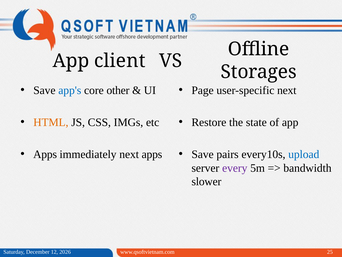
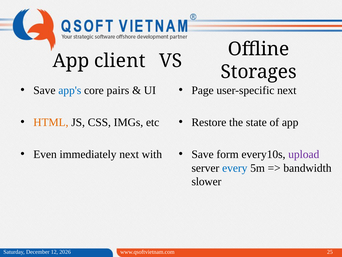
other: other -> pairs (118, 90)
Apps: Apps -> Even (45, 154)
next apps: apps -> with (152, 154)
pairs: pairs -> form (228, 154)
upload colour: blue -> purple (304, 154)
every colour: purple -> blue (235, 168)
